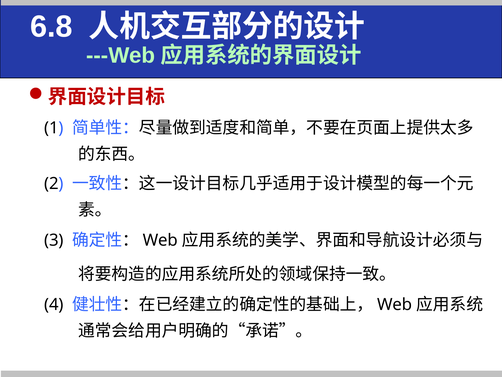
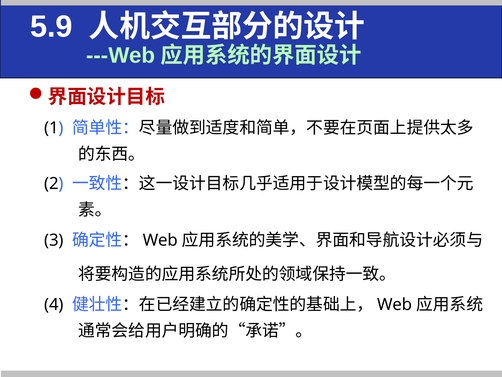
6.8: 6.8 -> 5.9 (51, 27)
